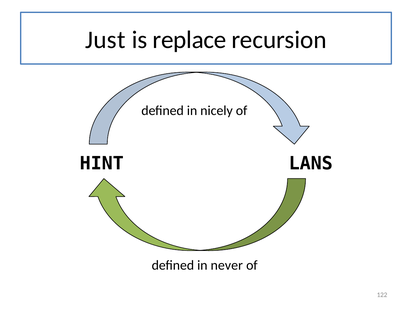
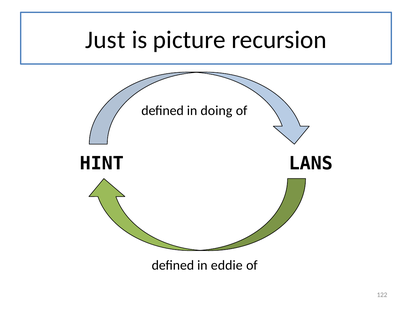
replace: replace -> picture (189, 40)
nicely: nicely -> doing (216, 111)
never: never -> eddie (227, 265)
